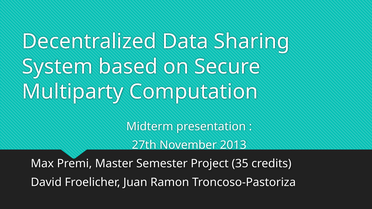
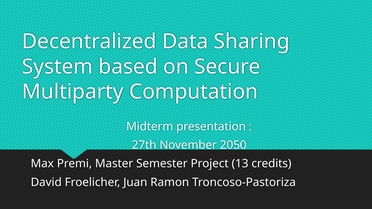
2013: 2013 -> 2050 (233, 145)
35: 35 -> 13 (240, 164)
